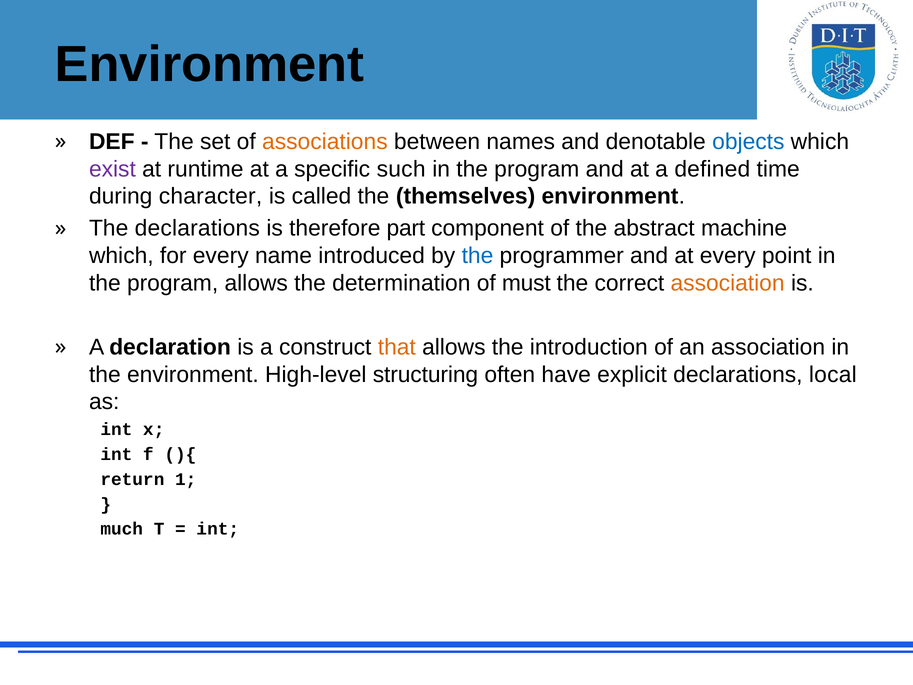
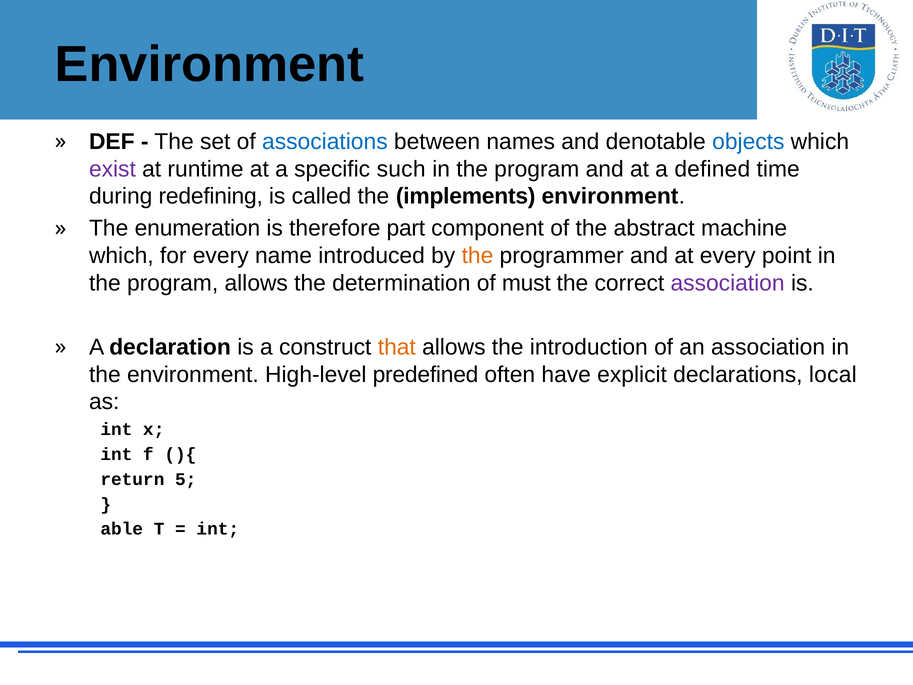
associations colour: orange -> blue (325, 142)
character: character -> redefining (211, 196)
themselves: themselves -> implements (466, 196)
The declarations: declarations -> enumeration (197, 228)
the colour: blue -> orange (477, 256)
association colour: orange -> purple (728, 283)
structuring: structuring -> predefined (426, 374)
1: 1 -> 5 (186, 479)
much: much -> able (122, 529)
